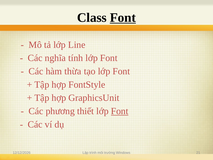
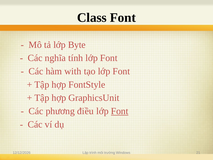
Font underline: present -> none (123, 18)
Line: Line -> Byte (77, 45)
thừa: thừa -> with (73, 71)
thiết: thiết -> điều (85, 111)
